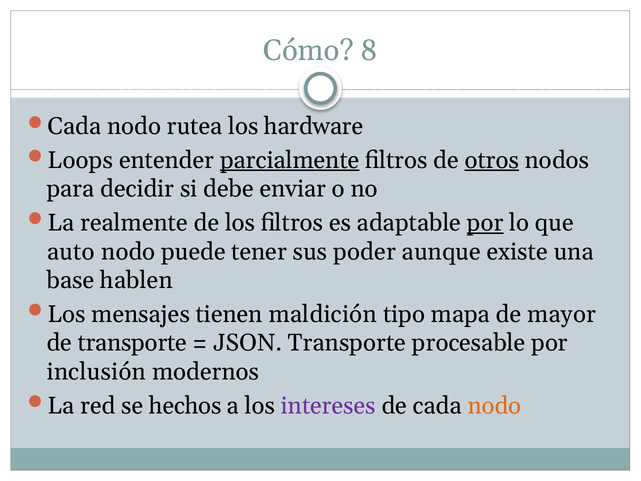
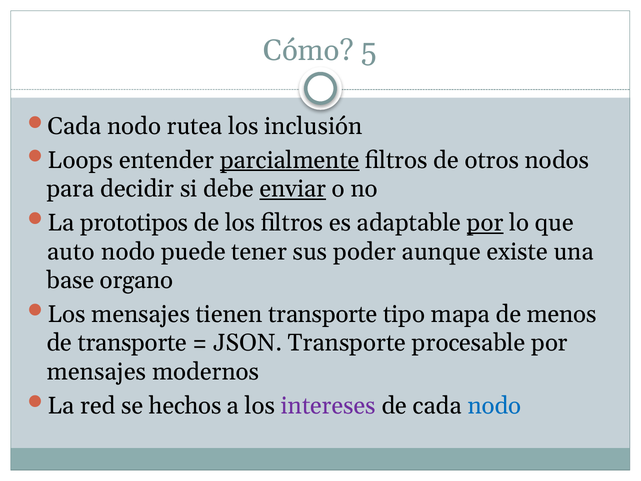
8: 8 -> 5 (369, 50)
hardware: hardware -> inclusión (313, 126)
otros underline: present -> none (492, 160)
enviar underline: none -> present (293, 189)
realmente: realmente -> prototipos (134, 223)
hablen: hablen -> organo (137, 280)
tienen maldición: maldición -> transporte (323, 314)
mayor: mayor -> menos (562, 314)
inclusión: inclusión -> mensajes (96, 372)
nodo colour: orange -> blue (494, 405)
